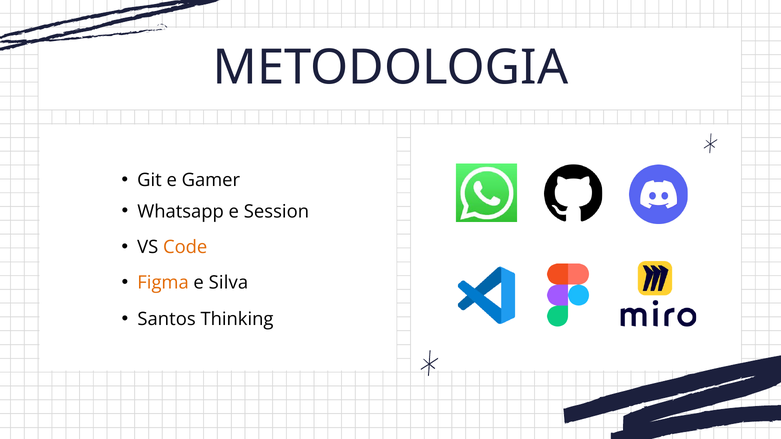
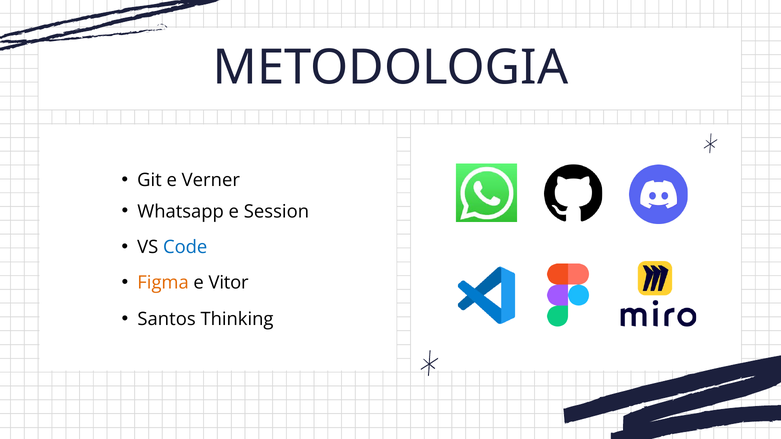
Gamer: Gamer -> Verner (211, 181)
Code colour: orange -> blue (185, 247)
Silva: Silva -> Vitor (229, 283)
